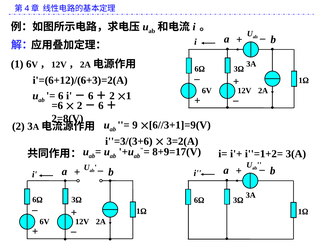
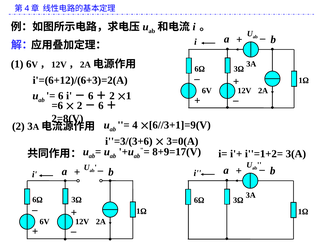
9: 9 -> 4 (135, 125)
3=2(A: 3=2(A -> 3=0(A (182, 141)
